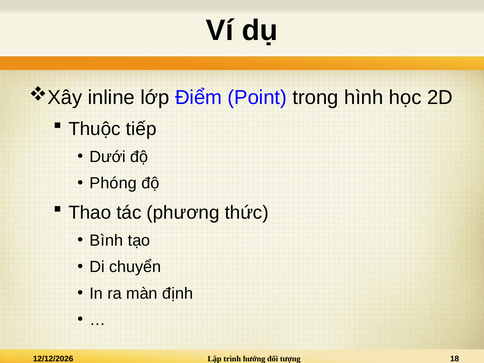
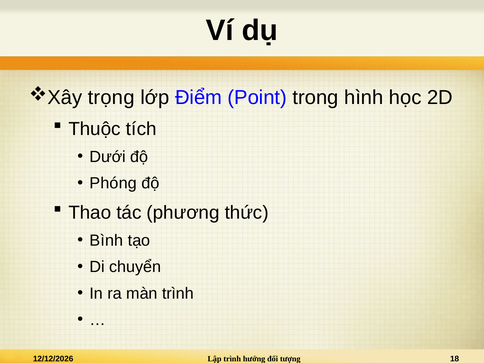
inline: inline -> trọng (111, 97)
tiếp: tiếp -> tích (141, 129)
màn định: định -> trình (178, 293)
